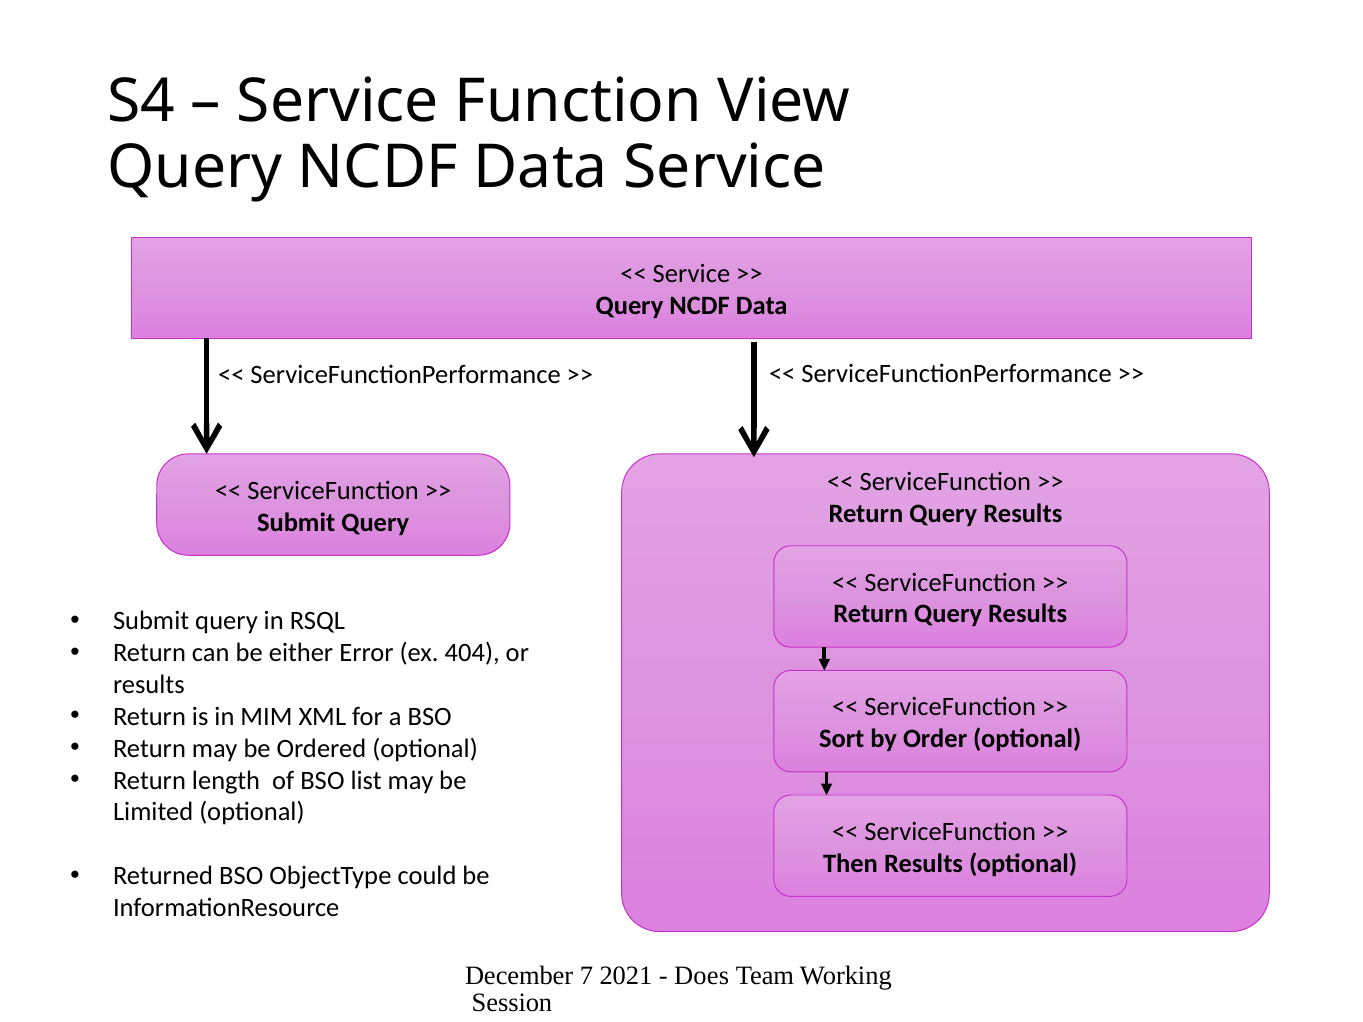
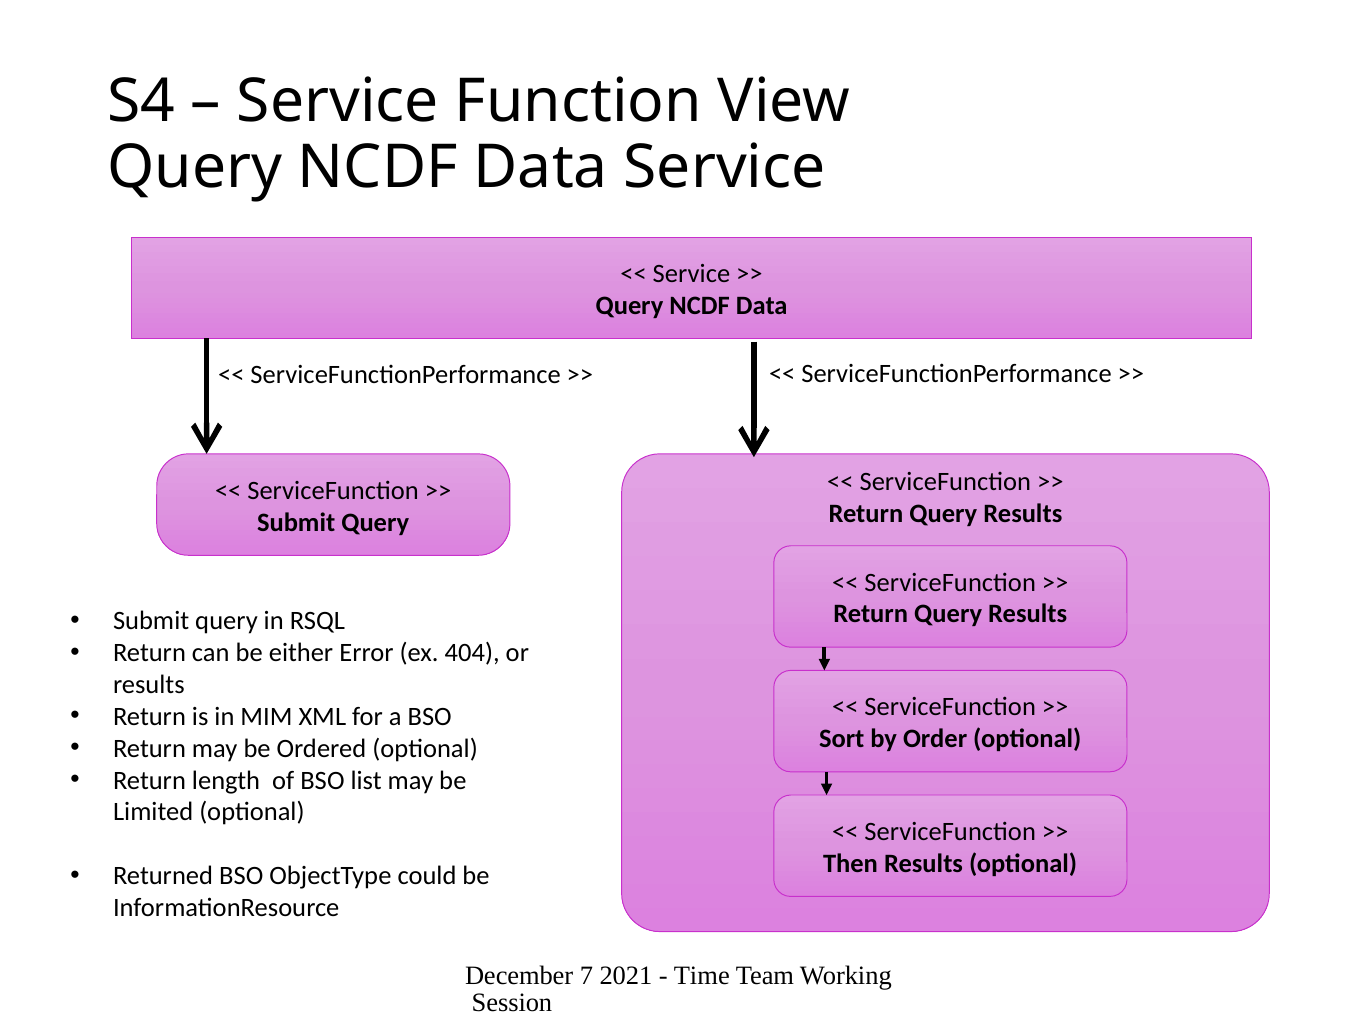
Does: Does -> Time (702, 976)
